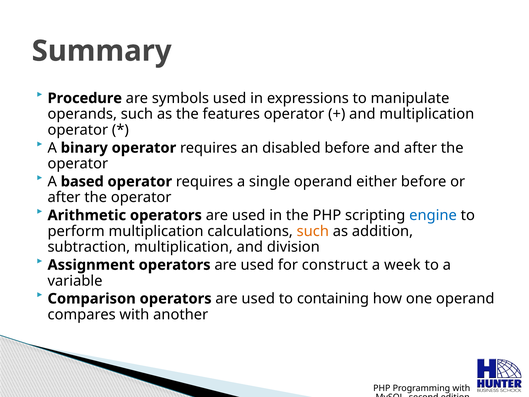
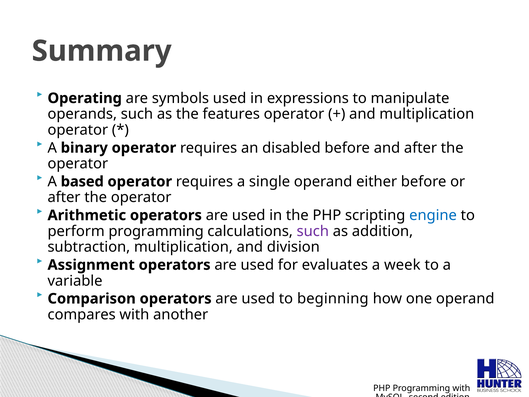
Procedure: Procedure -> Operating (85, 98)
perform multiplication: multiplication -> programming (156, 231)
such colour: orange -> purple (313, 231)
construct: construct -> evaluates (335, 265)
containing: containing -> beginning (333, 298)
